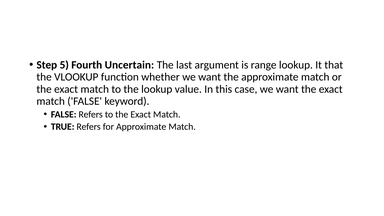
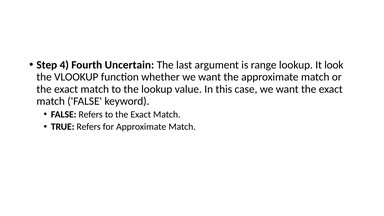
5: 5 -> 4 (64, 65)
that: that -> look (334, 65)
